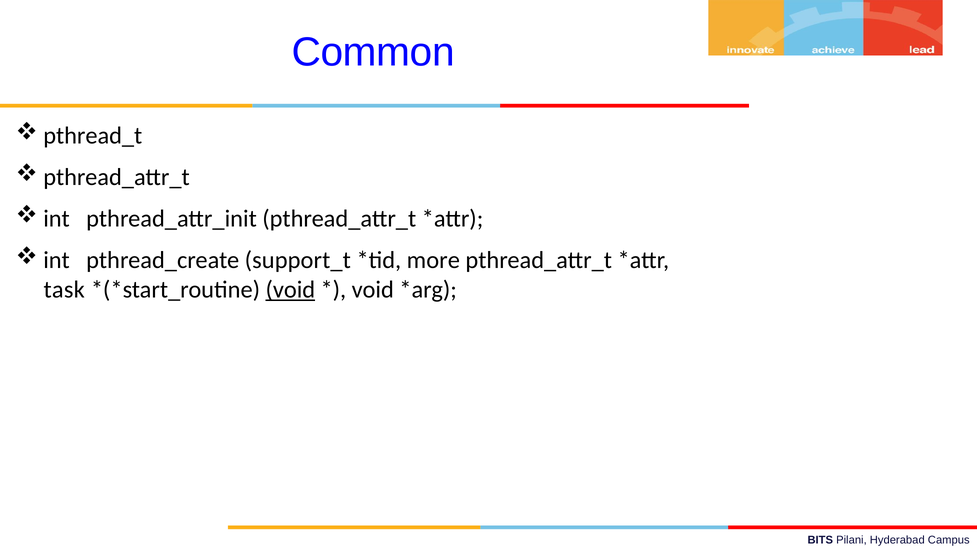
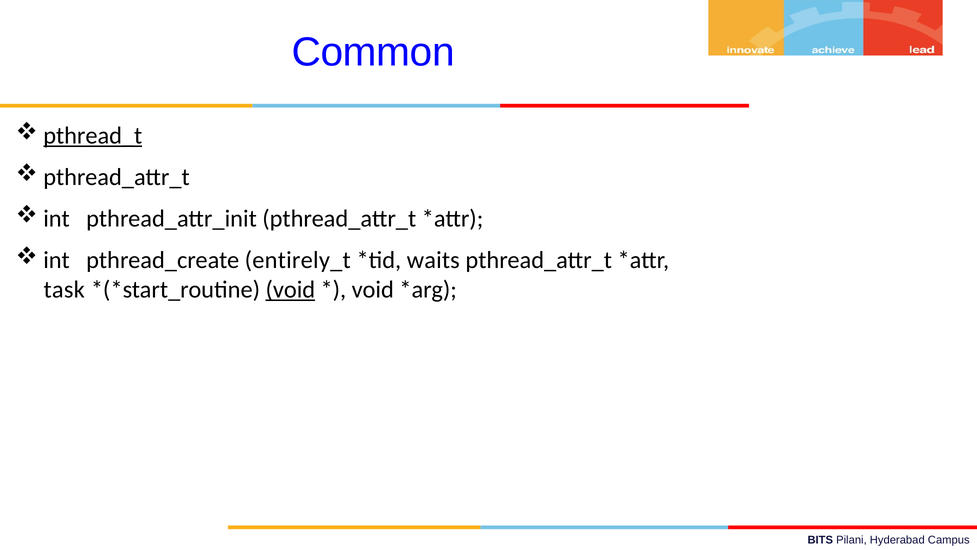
pthread_t underline: none -> present (93, 136)
support_t: support_t -> entirely_t (298, 260)
more: more -> waits (433, 260)
